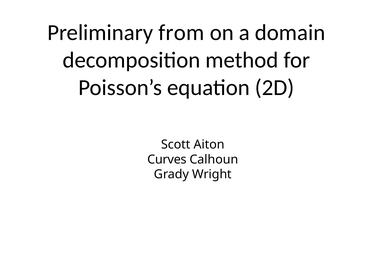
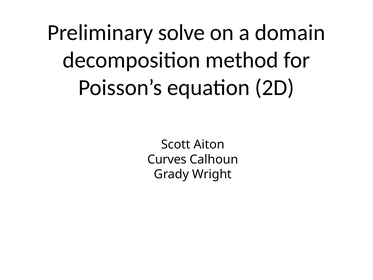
from: from -> solve (182, 33)
